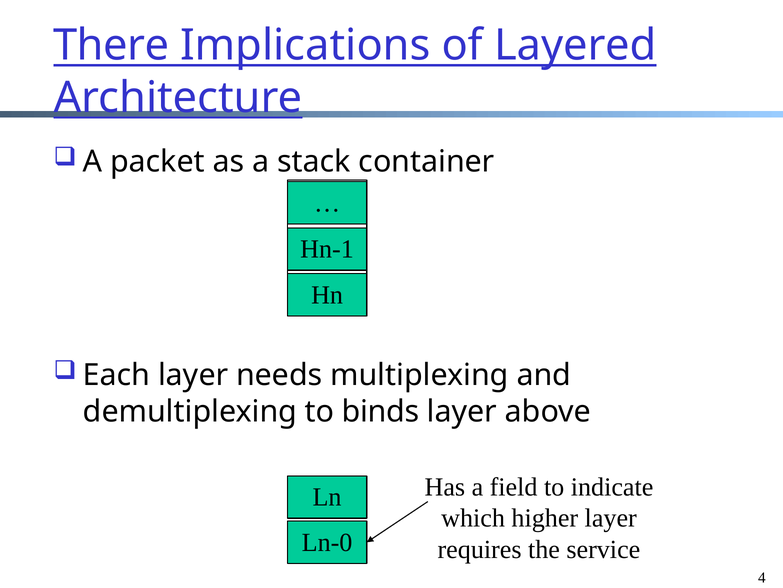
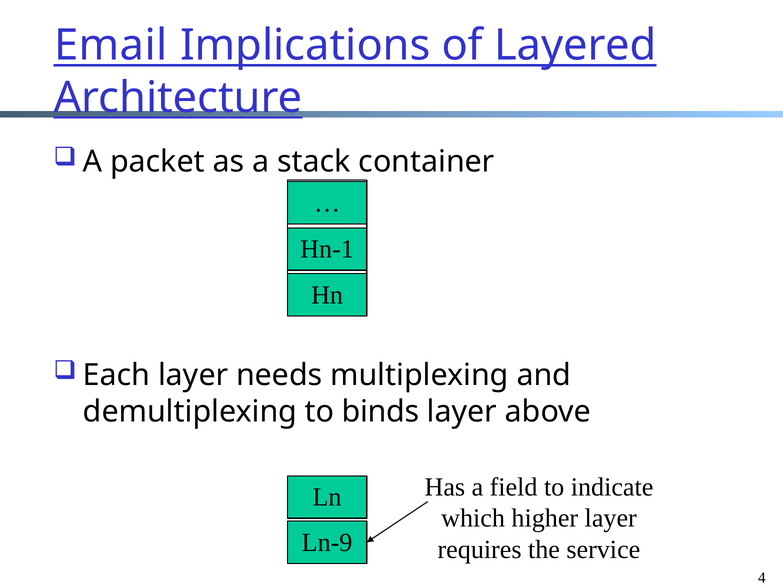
There: There -> Email (111, 45)
Ln-0: Ln-0 -> Ln-9 (327, 542)
